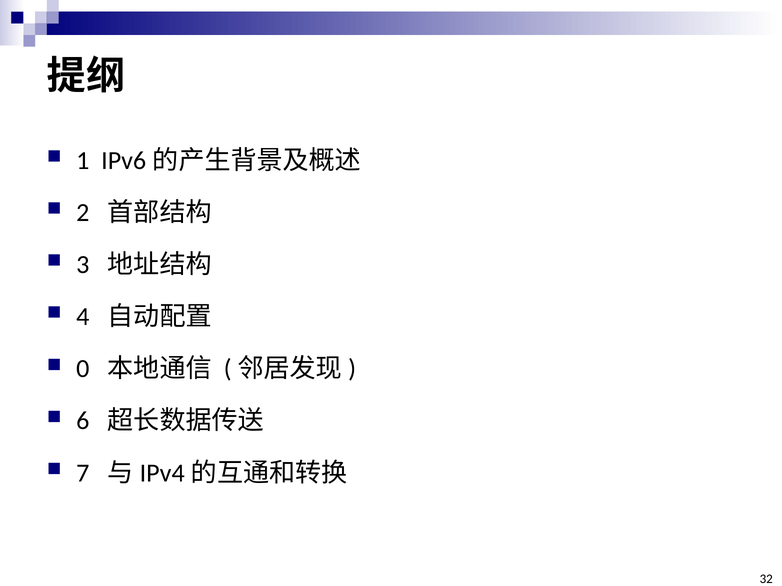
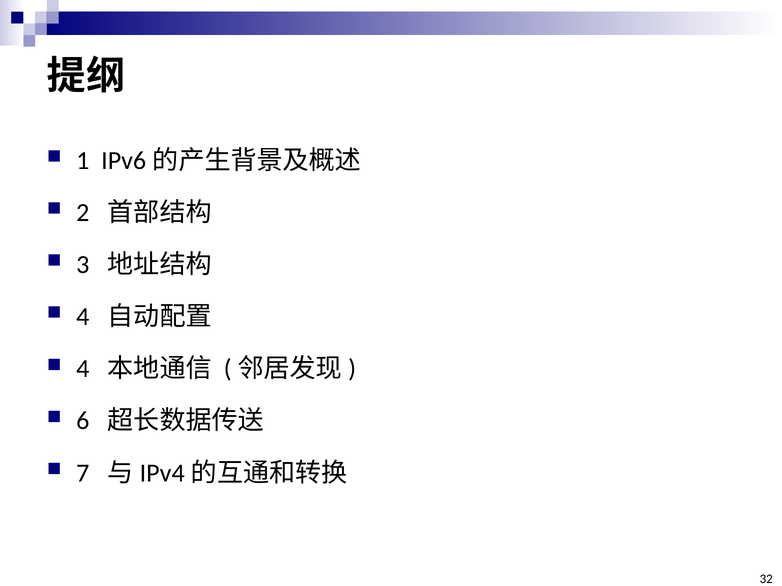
0: 0 -> 4 (83, 369)
